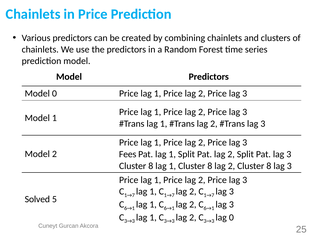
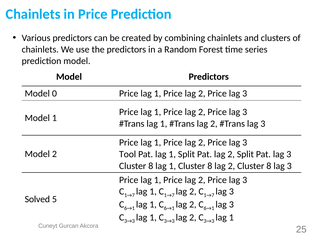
Fees: Fees -> Tool (128, 154)
0: 0 -> 1 (231, 217)
